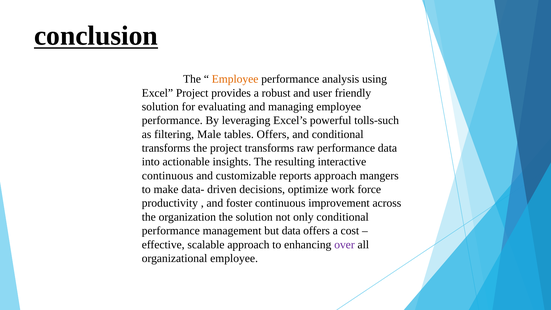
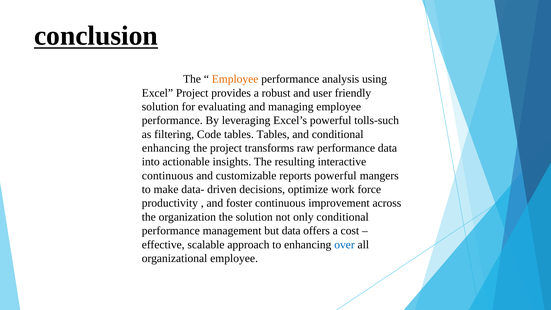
Male: Male -> Code (209, 134)
tables Offers: Offers -> Tables (273, 134)
transforms: transforms -> enhancing (166, 148)
reports approach: approach -> powerful (335, 176)
over colour: purple -> blue (344, 244)
